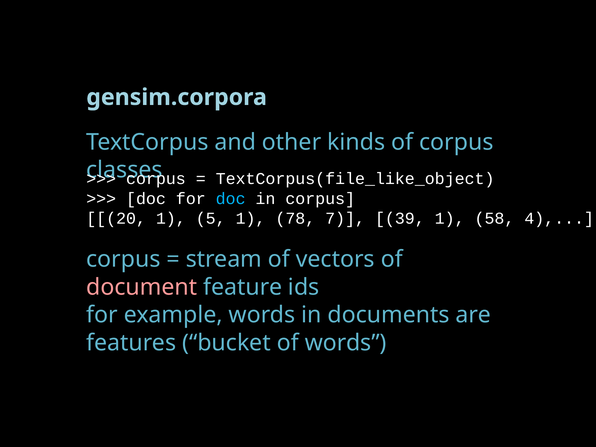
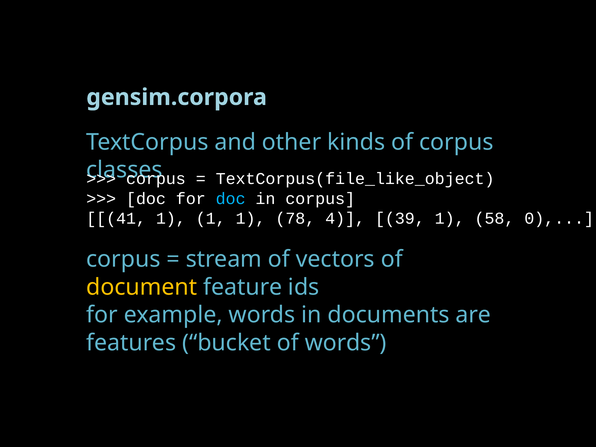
20: 20 -> 41 (116, 218)
5: 5 -> 1 (211, 218)
7: 7 -> 4 (345, 218)
4: 4 -> 0 (559, 218)
document colour: pink -> yellow (142, 287)
